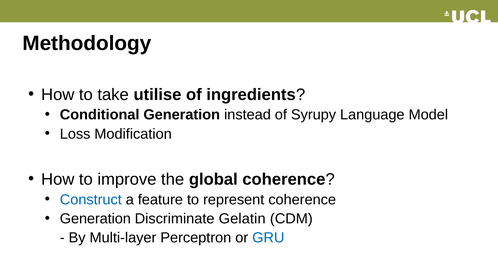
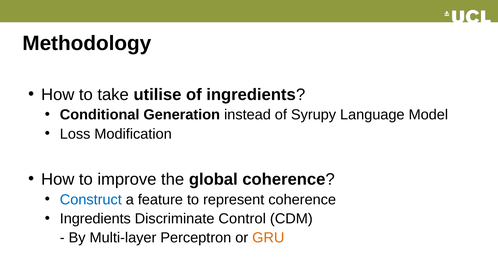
Generation: Generation -> Ingredients (95, 219)
Gelatin: Gelatin -> Control (242, 219)
GRU colour: blue -> orange (268, 238)
